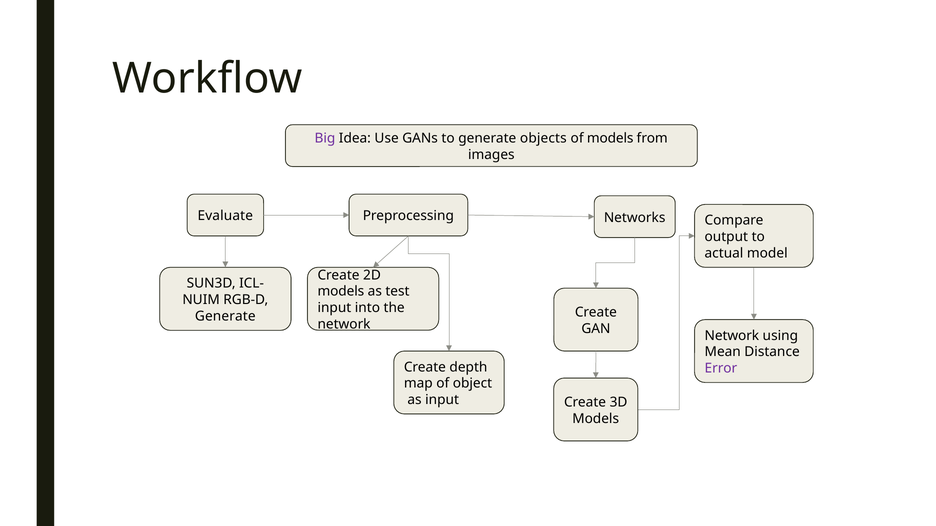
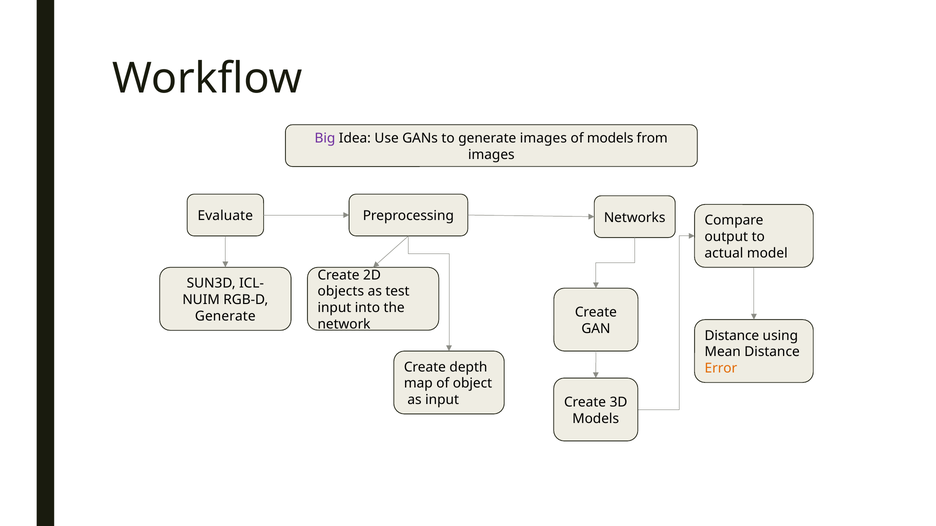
generate objects: objects -> images (543, 138)
models: models -> objects (341, 292)
Network: Network -> Distance (732, 336)
Error colour: purple -> orange (721, 369)
